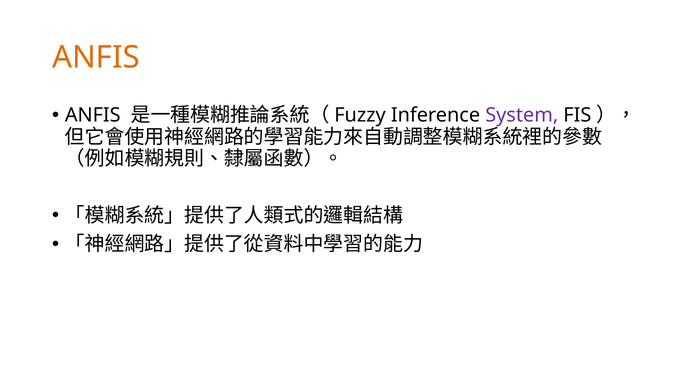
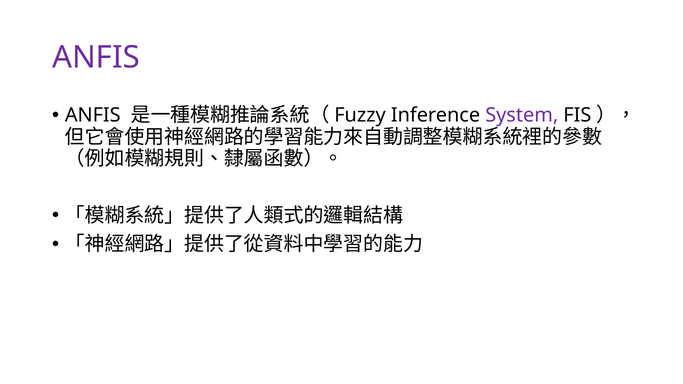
ANFIS colour: orange -> purple (96, 57)
